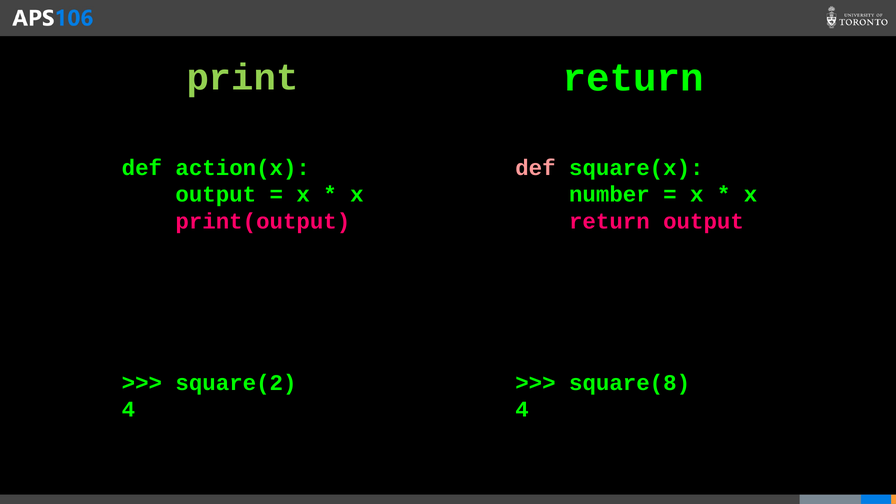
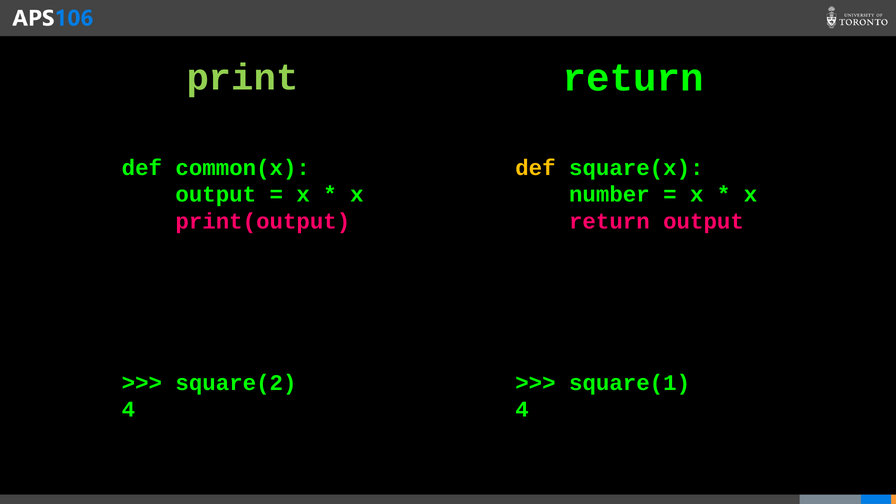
action(x: action(x -> common(x (243, 168)
def colour: pink -> yellow (535, 168)
square(8: square(8 -> square(1 (630, 383)
